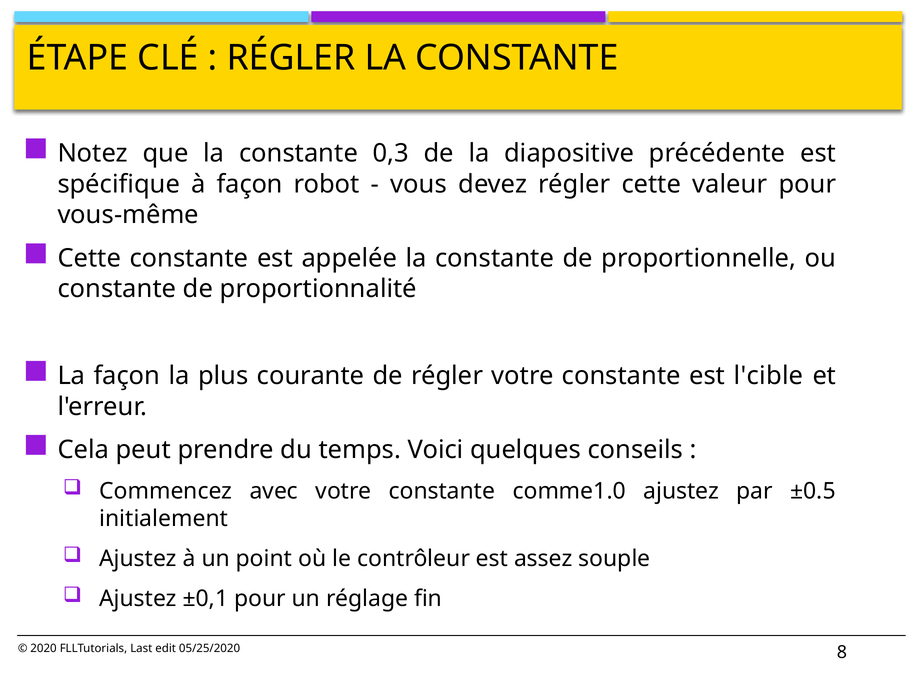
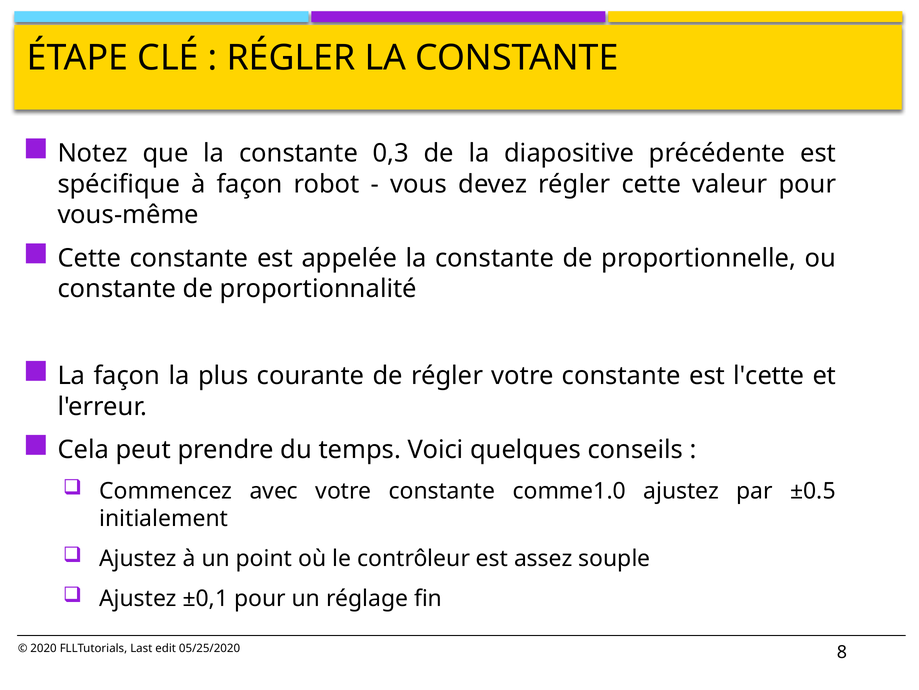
l'cible: l'cible -> l'cette (769, 375)
